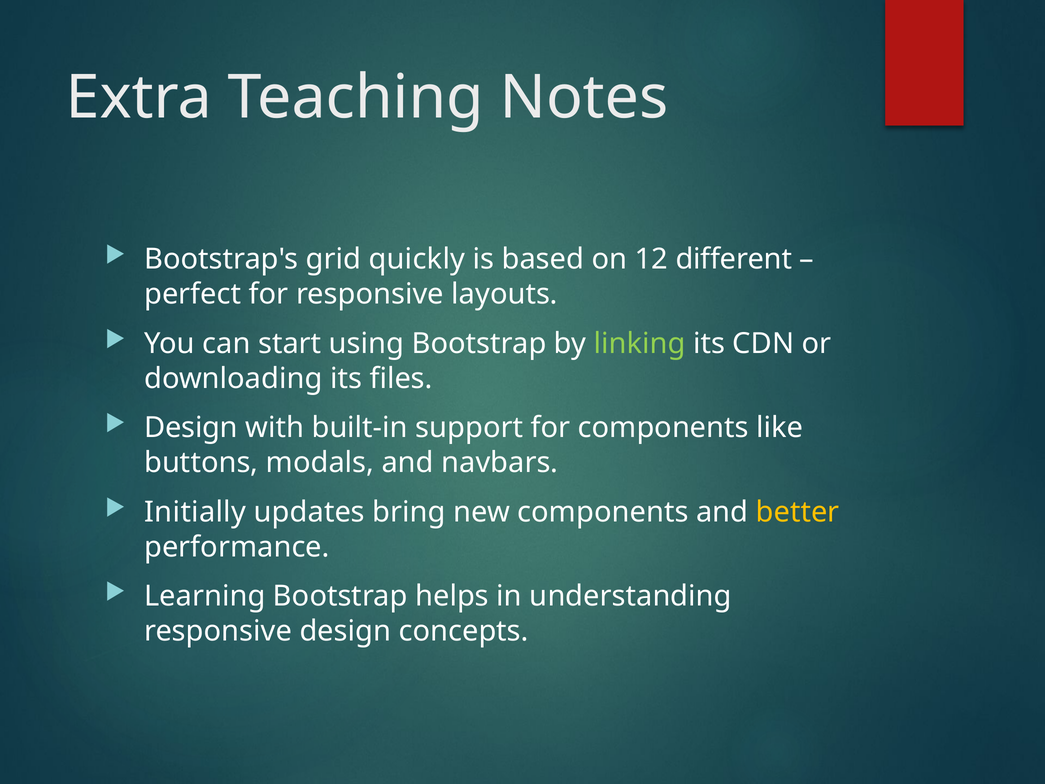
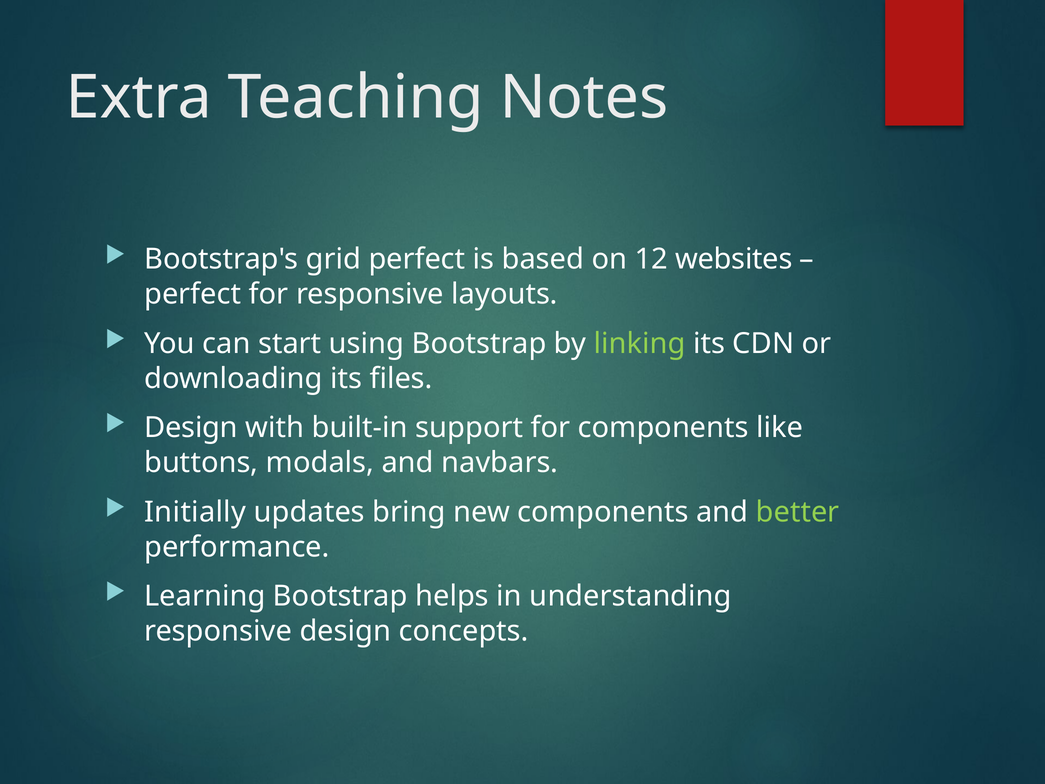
grid quickly: quickly -> perfect (417, 259)
different: different -> websites (734, 259)
better colour: yellow -> light green (798, 512)
